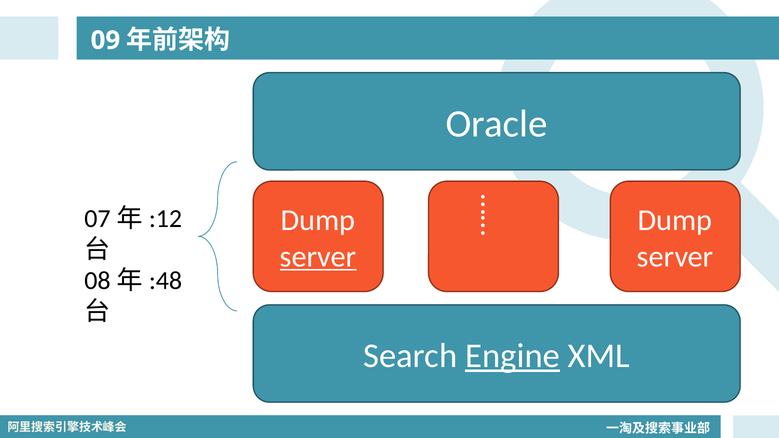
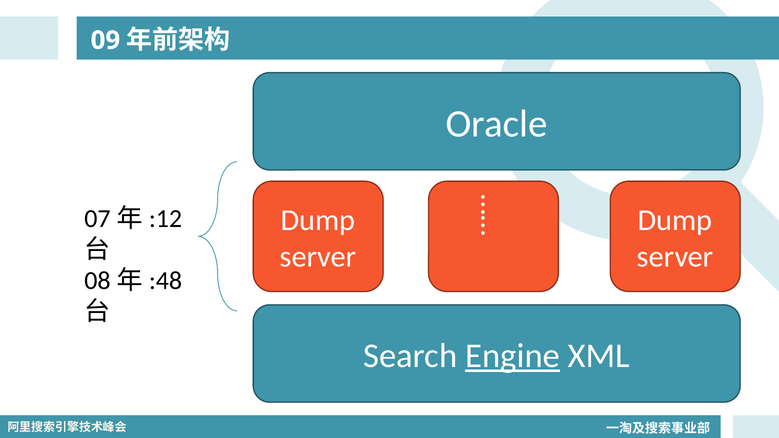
server underline: present -> none (318, 257)
